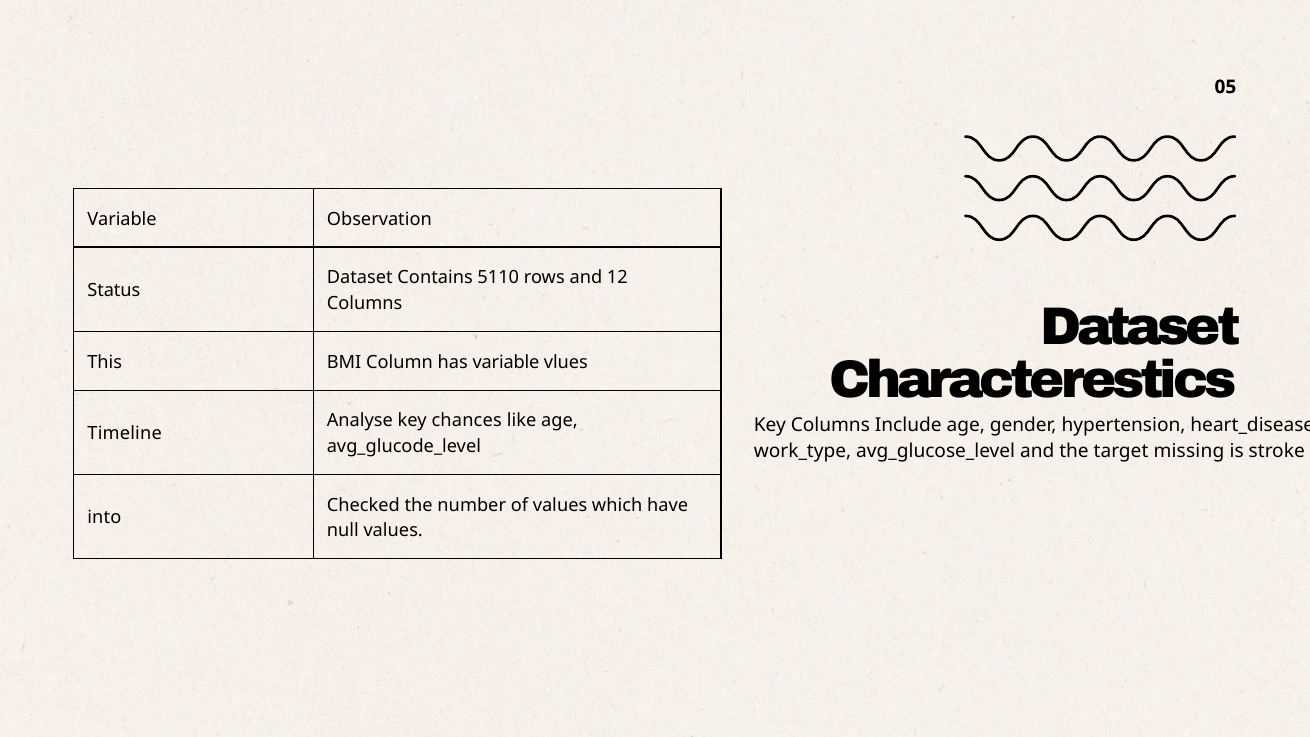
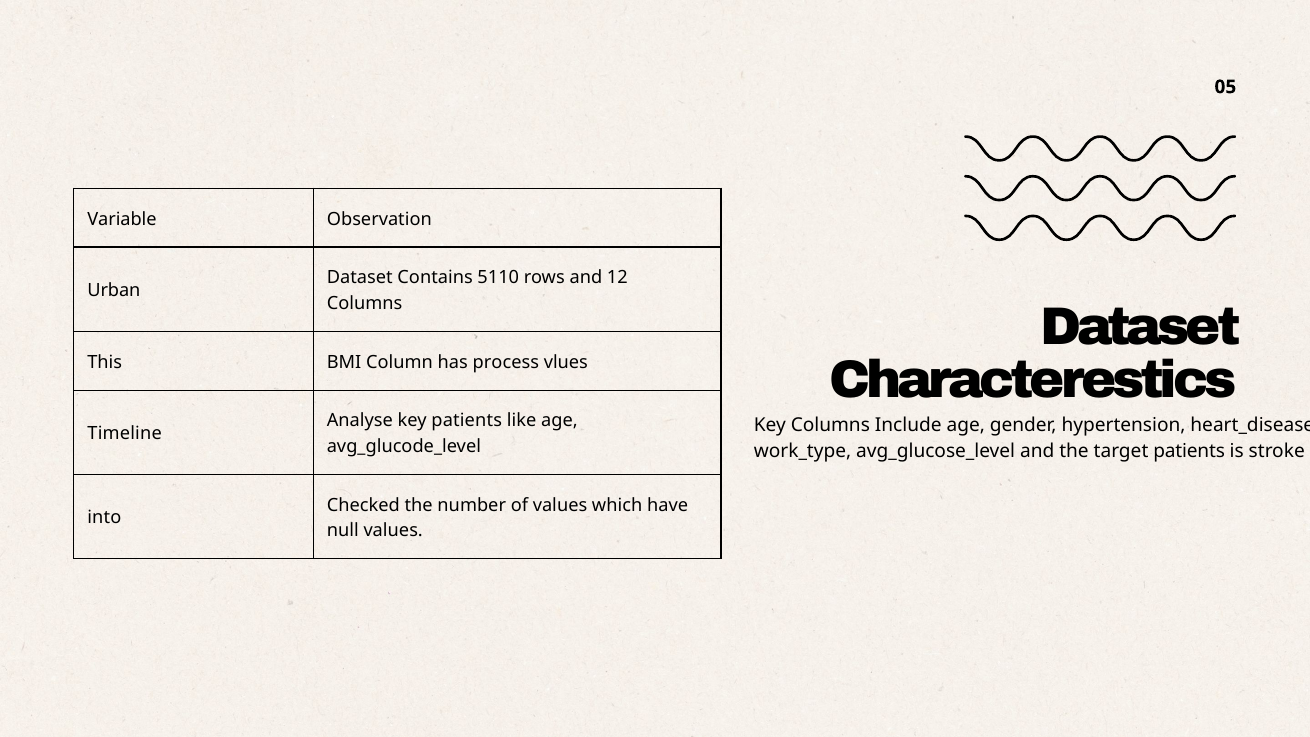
Status: Status -> Urban (114, 290)
has variable: variable -> process (506, 362)
key chances: chances -> patients (467, 421)
target missing: missing -> patients (1189, 451)
